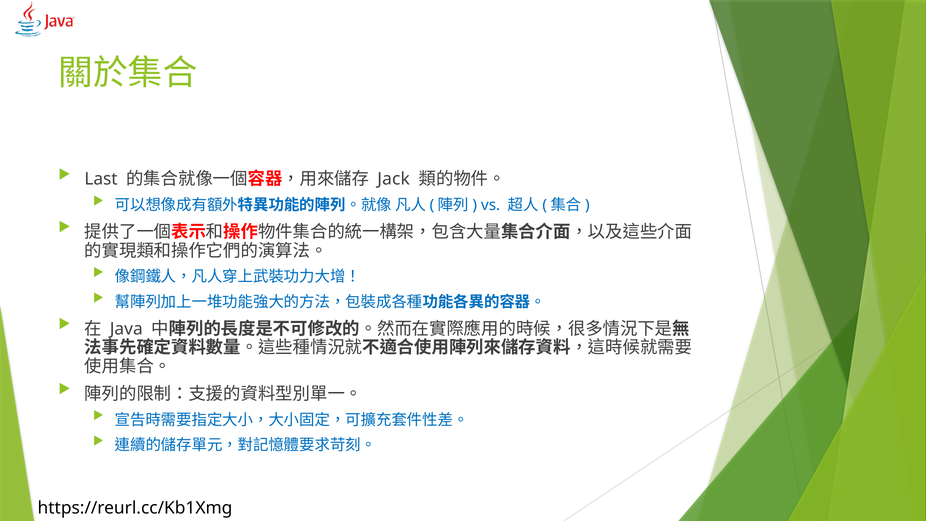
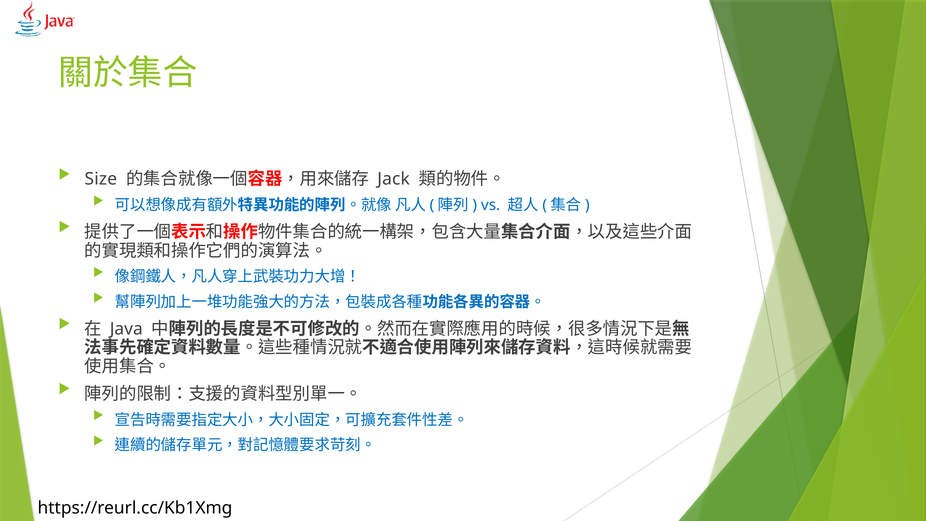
Last: Last -> Size (101, 179)
